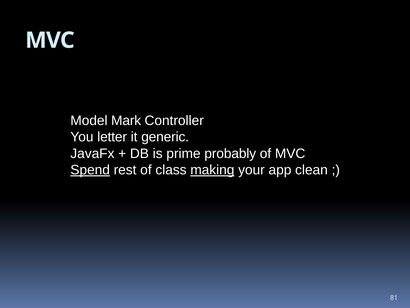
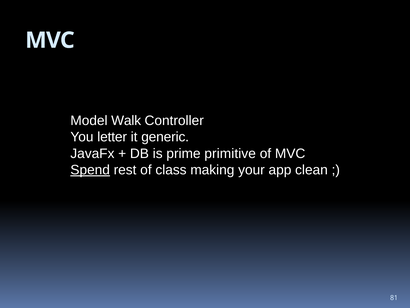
Mark: Mark -> Walk (126, 120)
probably: probably -> primitive (230, 153)
making underline: present -> none (212, 170)
